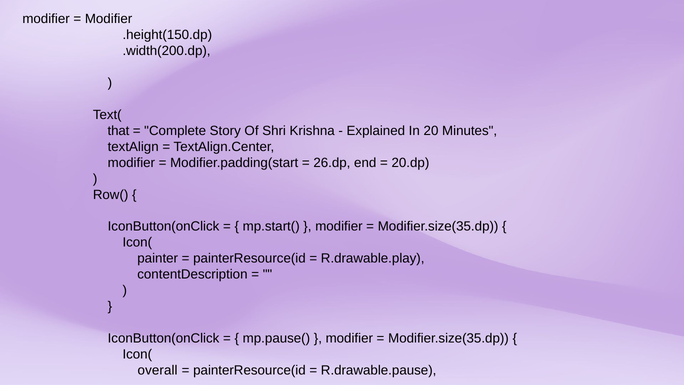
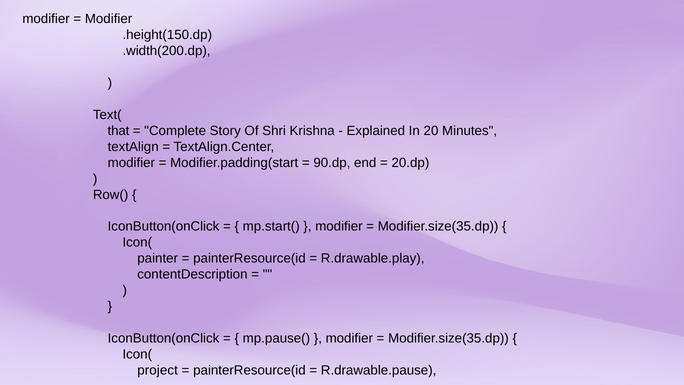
26.dp: 26.dp -> 90.dp (332, 163)
overall: overall -> project (158, 370)
